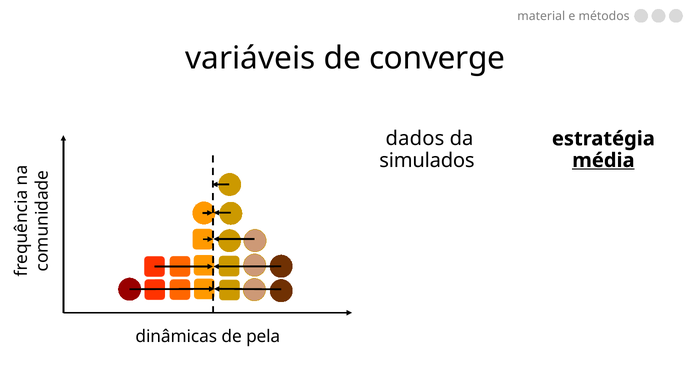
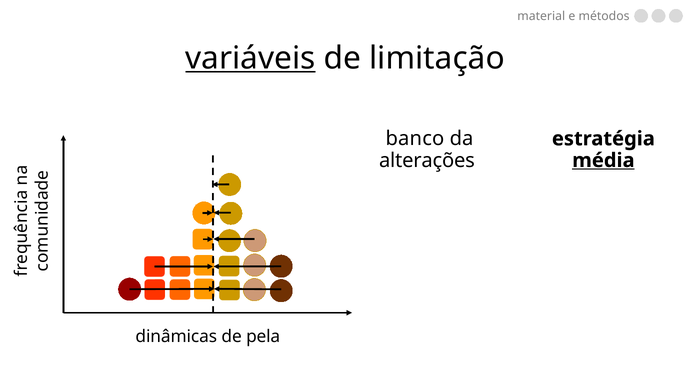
variáveis underline: none -> present (250, 58)
converge: converge -> limitação (437, 58)
dados: dados -> banco (415, 139)
simulados: simulados -> alterações (427, 160)
